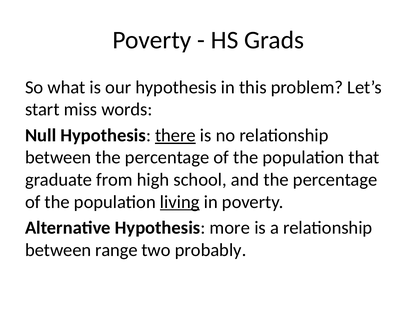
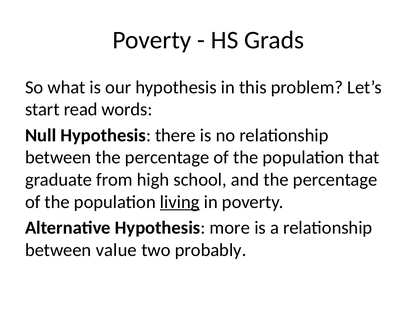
miss: miss -> read (81, 110)
there underline: present -> none (175, 136)
range: range -> value (116, 251)
